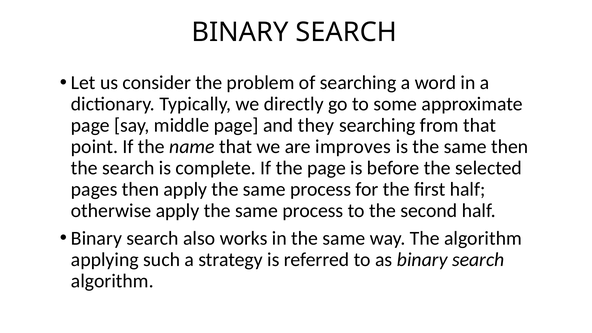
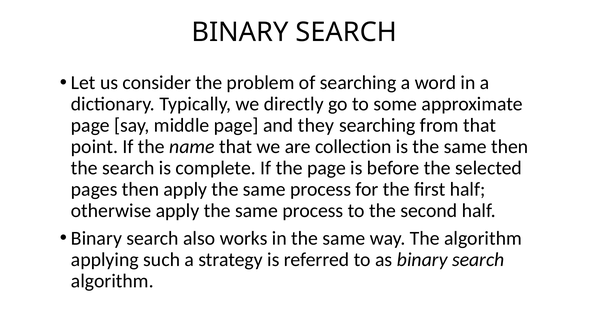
improves: improves -> collection (353, 147)
